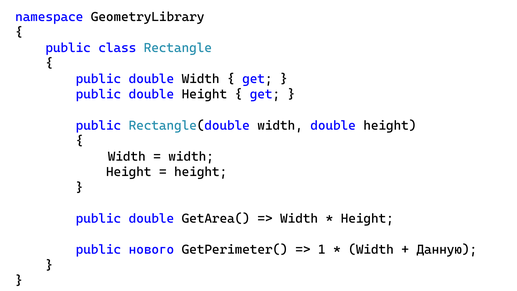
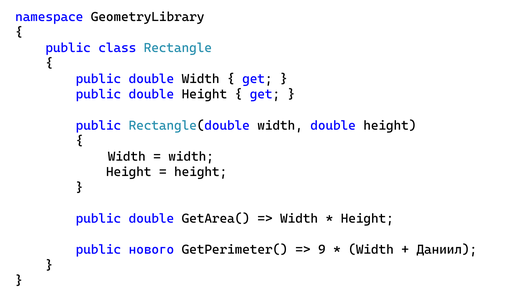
1: 1 -> 9 (322, 249)
Данную: Данную -> Даниил (447, 249)
